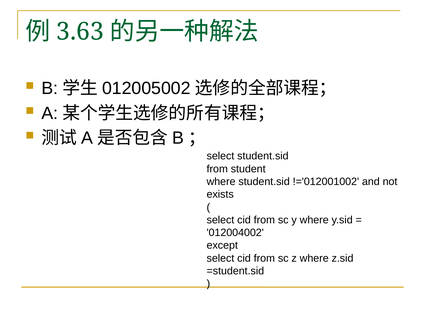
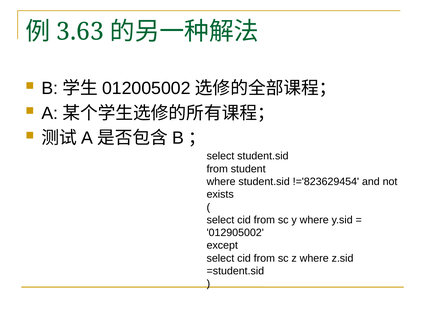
!='012001002: !='012001002 -> !='823629454 (326, 182)
012004002: 012004002 -> 012905002 (235, 233)
